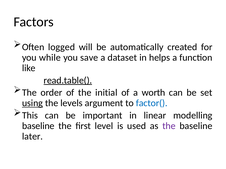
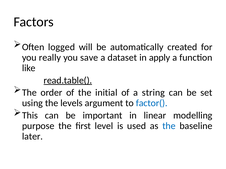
while: while -> really (50, 58)
helps: helps -> apply (160, 58)
worth: worth -> string (153, 93)
using underline: present -> none (32, 103)
baseline: baseline -> purpose (38, 126)
the colour: purple -> blue (169, 126)
